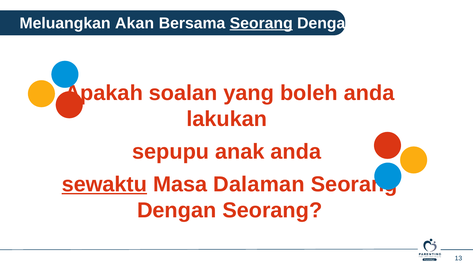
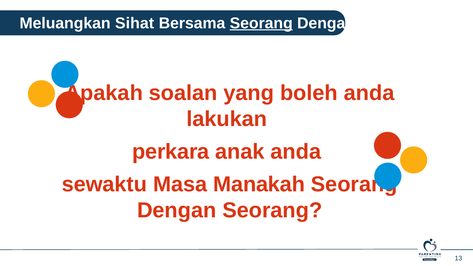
Akan: Akan -> Sihat (135, 23)
sepupu: sepupu -> perkara (171, 152)
sewaktu underline: present -> none (104, 184)
Dalaman: Dalaman -> Manakah (259, 184)
